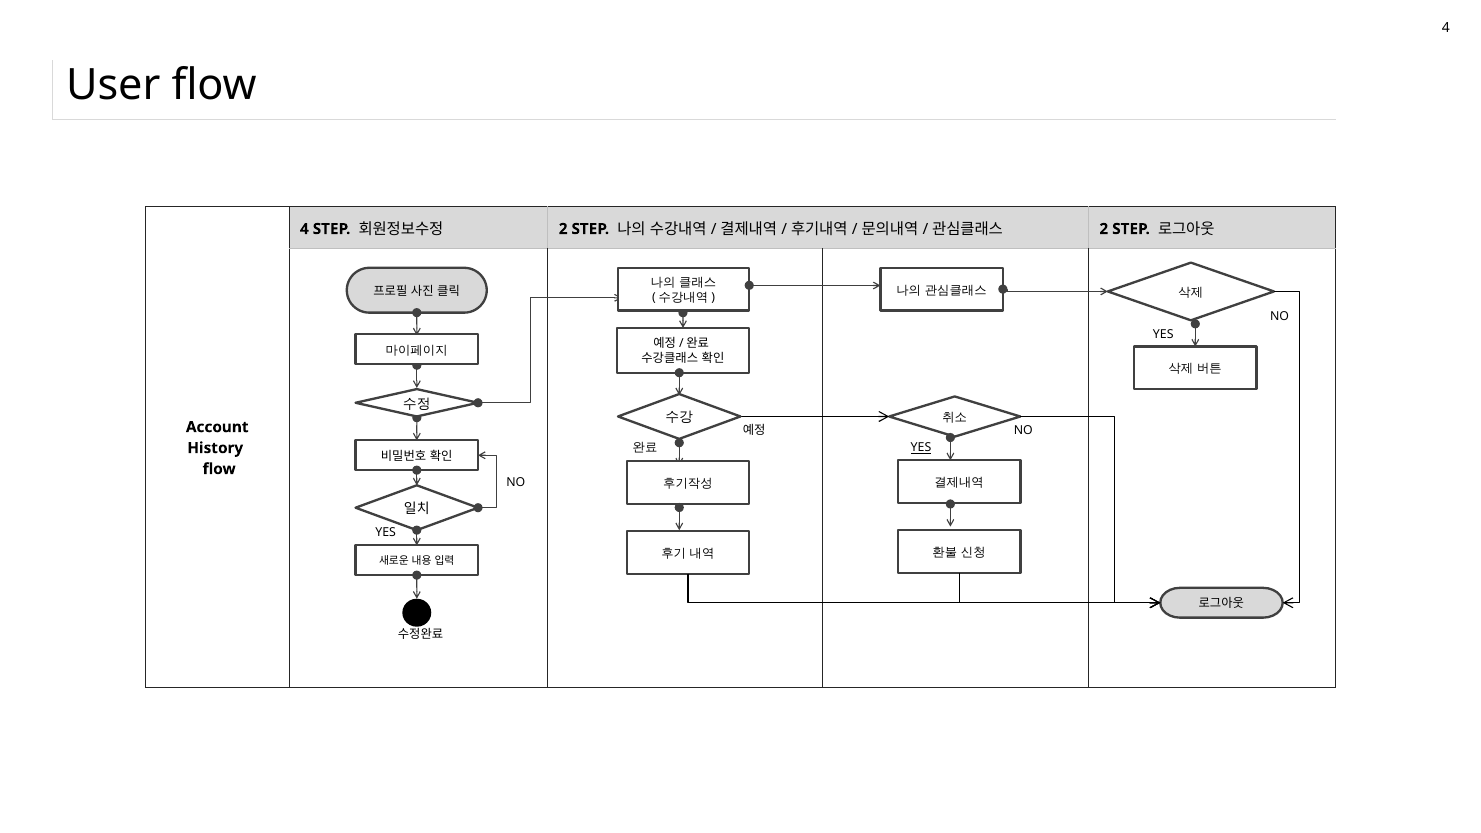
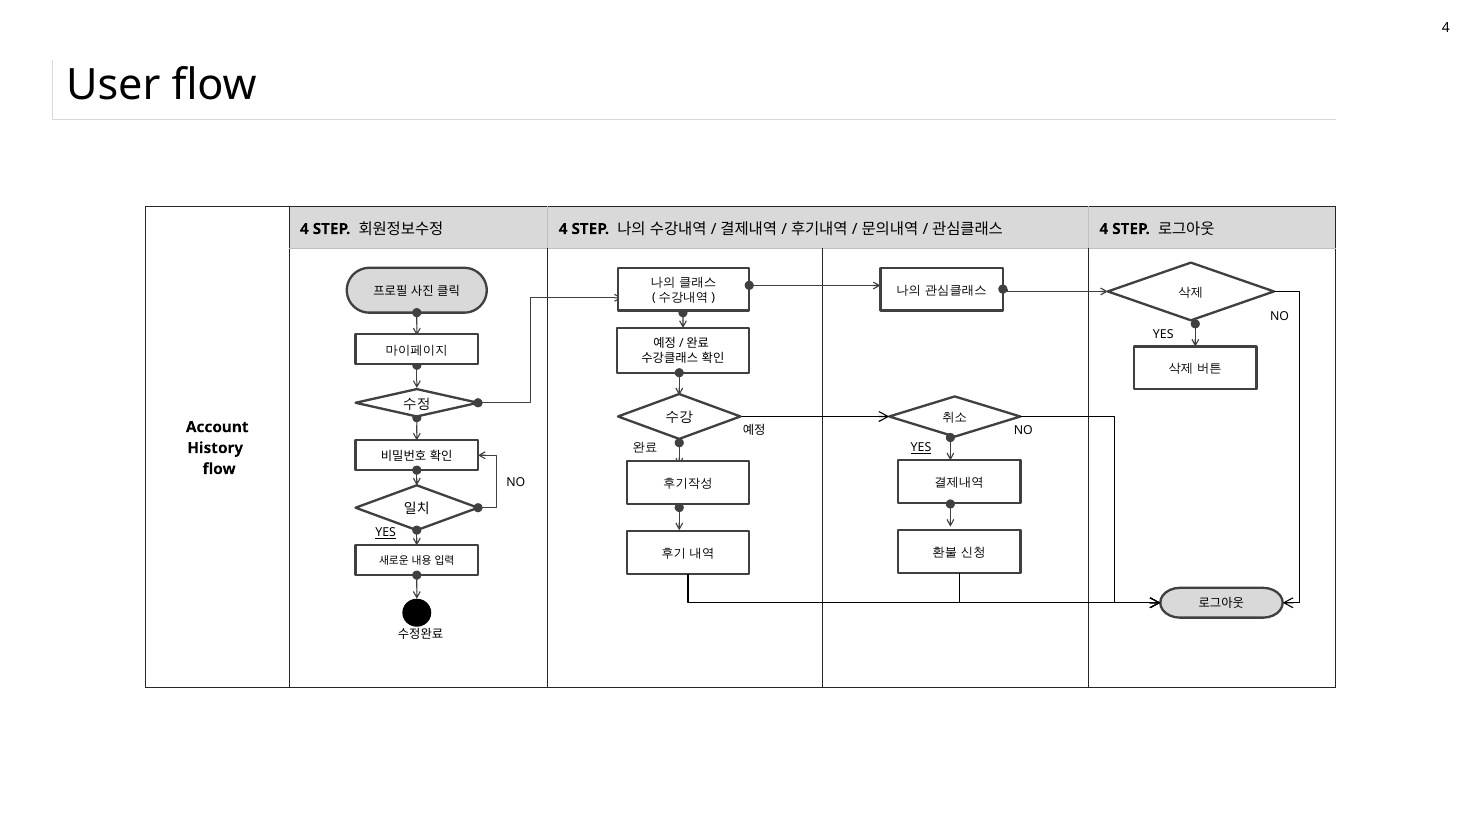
2: 2 -> 4 (563, 229)
2: 2 -> 4 (1104, 229)
YES underline: none -> present (386, 533)
